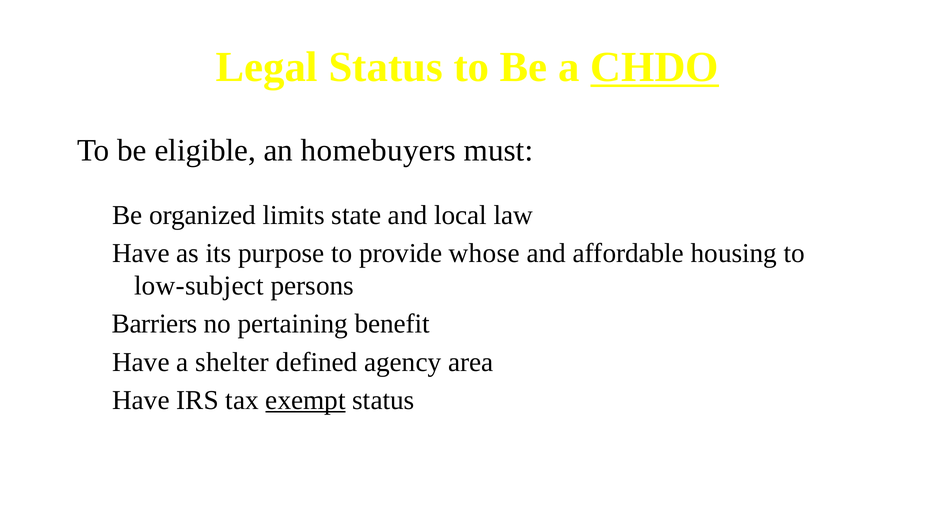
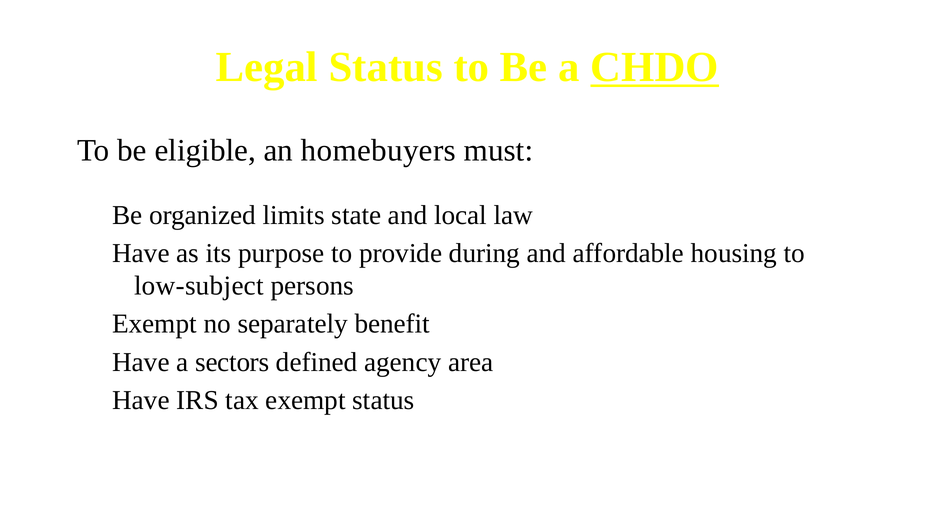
whose: whose -> during (484, 253)
Barriers: Barriers -> Exempt (155, 324)
pertaining: pertaining -> separately (293, 324)
shelter: shelter -> sectors (232, 362)
exempt underline: present -> none (306, 400)
